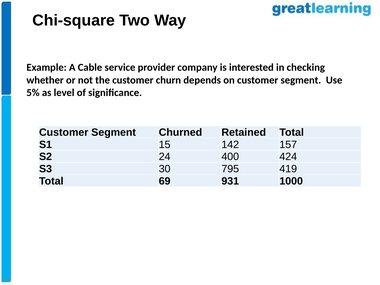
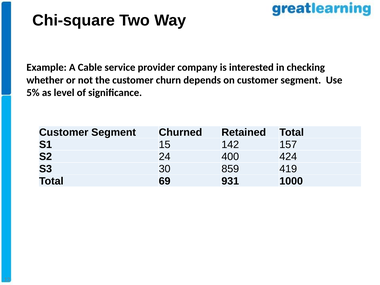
795: 795 -> 859 (230, 169)
